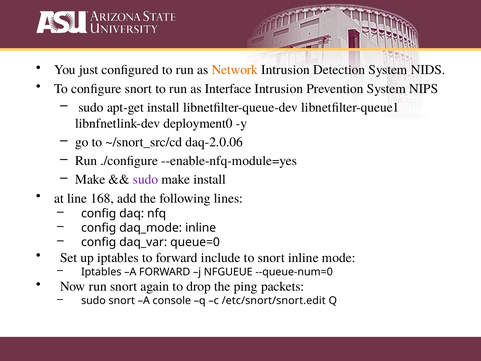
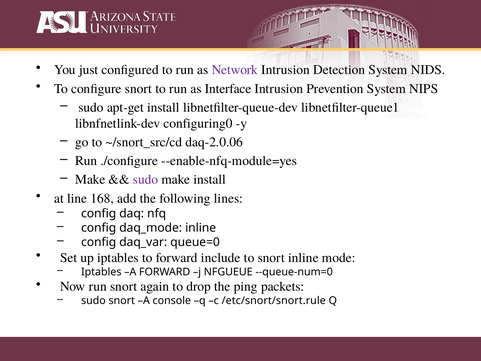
Network colour: orange -> purple (235, 70)
deployment0: deployment0 -> configuring0 (198, 123)
/etc/snort/snort.edit: /etc/snort/snort.edit -> /etc/snort/snort.rule (274, 301)
